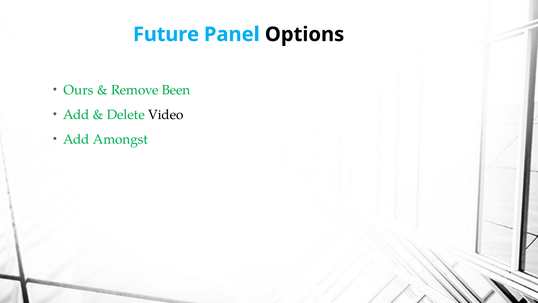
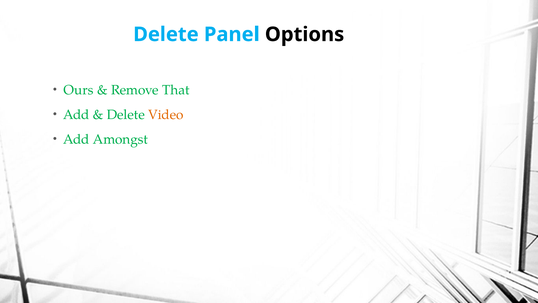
Future: Future -> Delete (166, 34)
Been: Been -> That (176, 90)
Video colour: black -> orange (166, 115)
